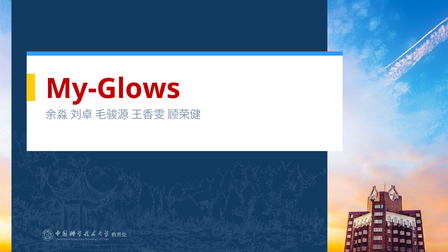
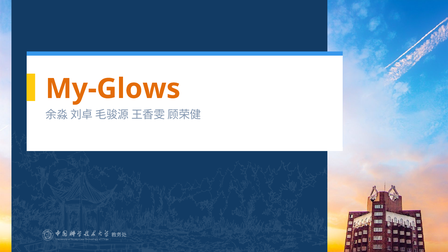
My-Glows colour: red -> orange (113, 89)
